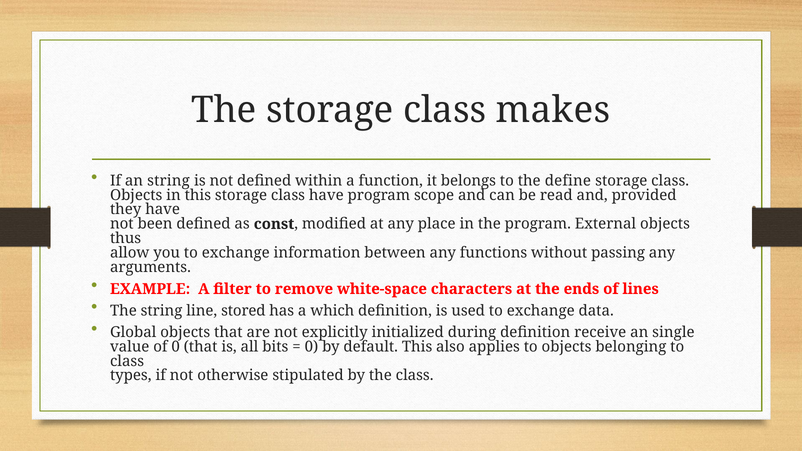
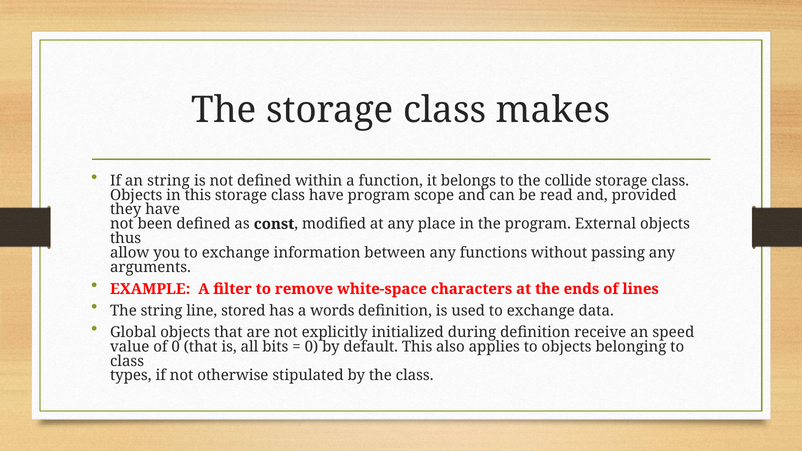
define: define -> collide (568, 181)
which: which -> words (332, 311)
single: single -> speed (673, 332)
